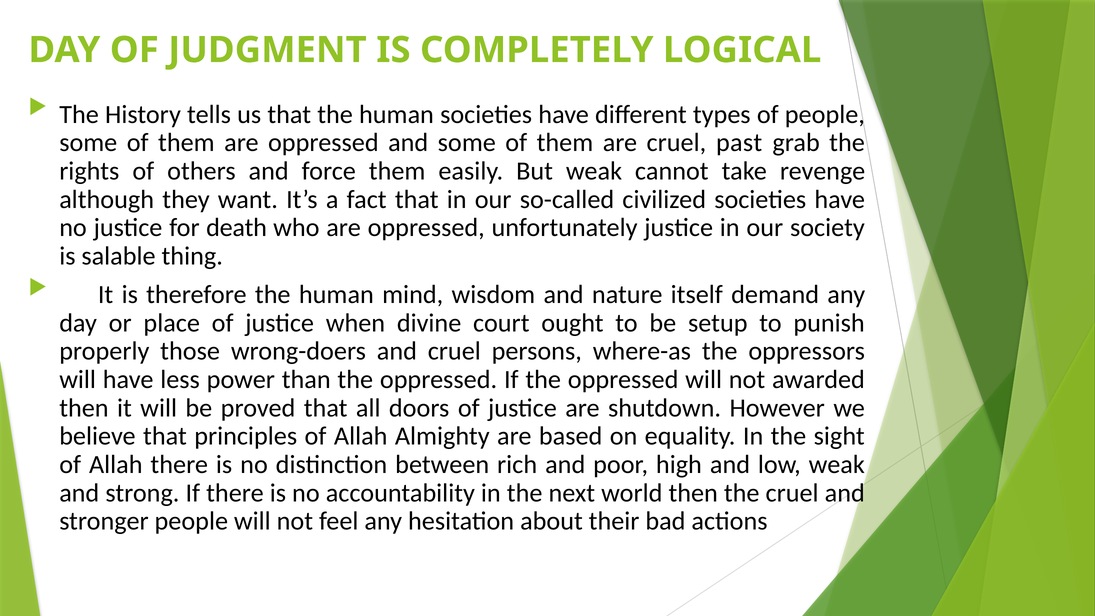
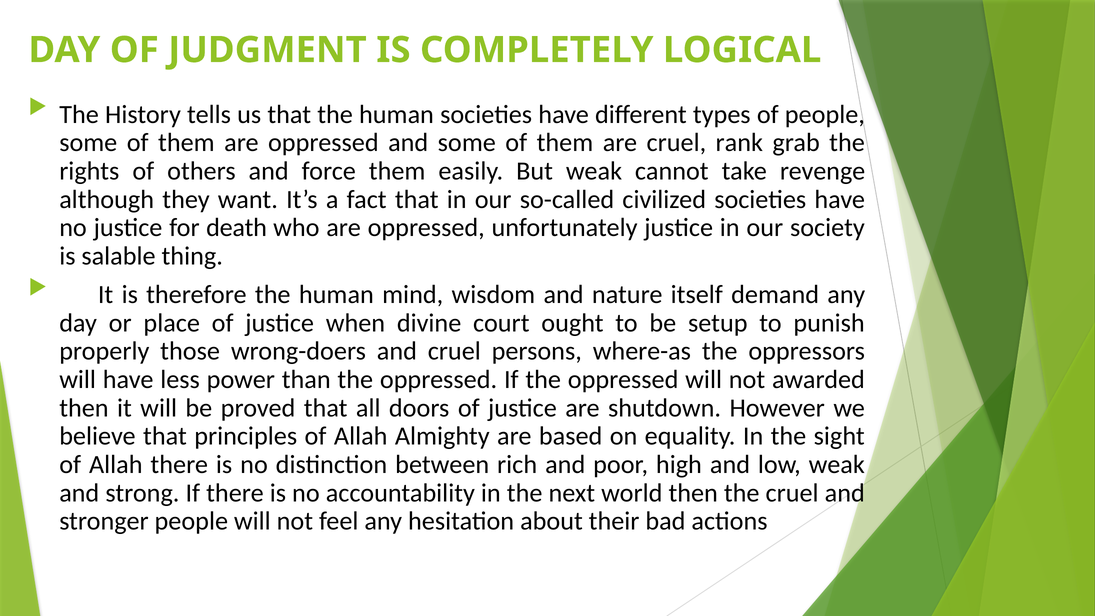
past: past -> rank (739, 143)
